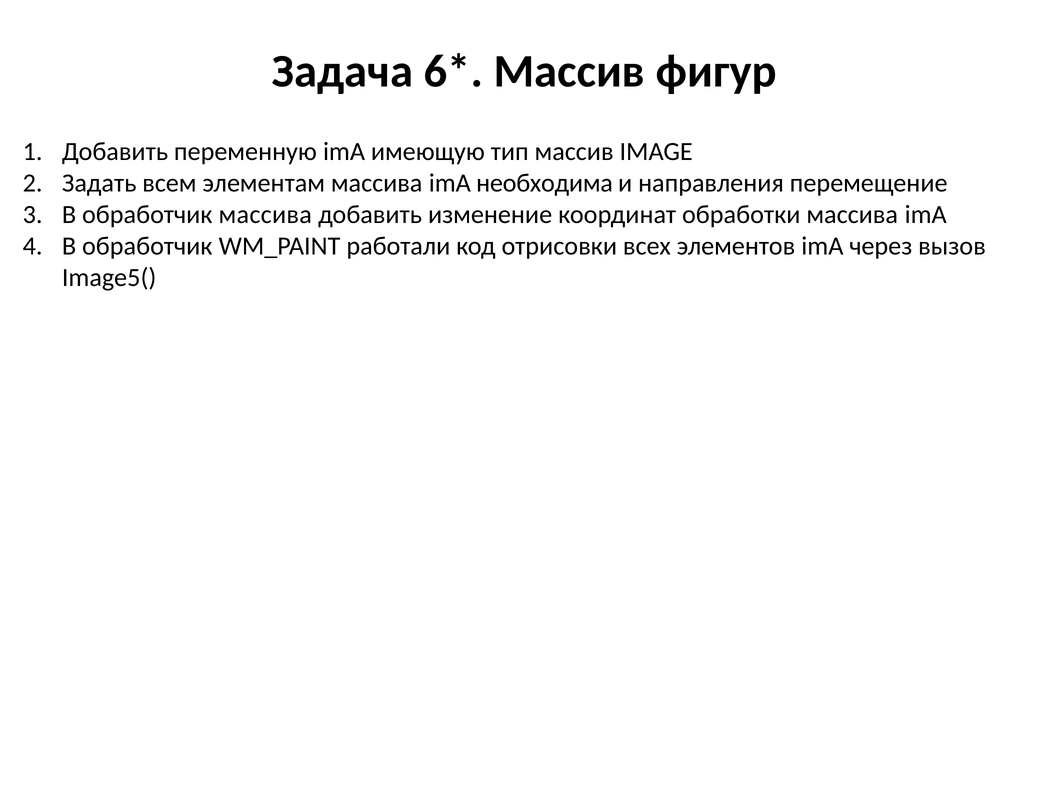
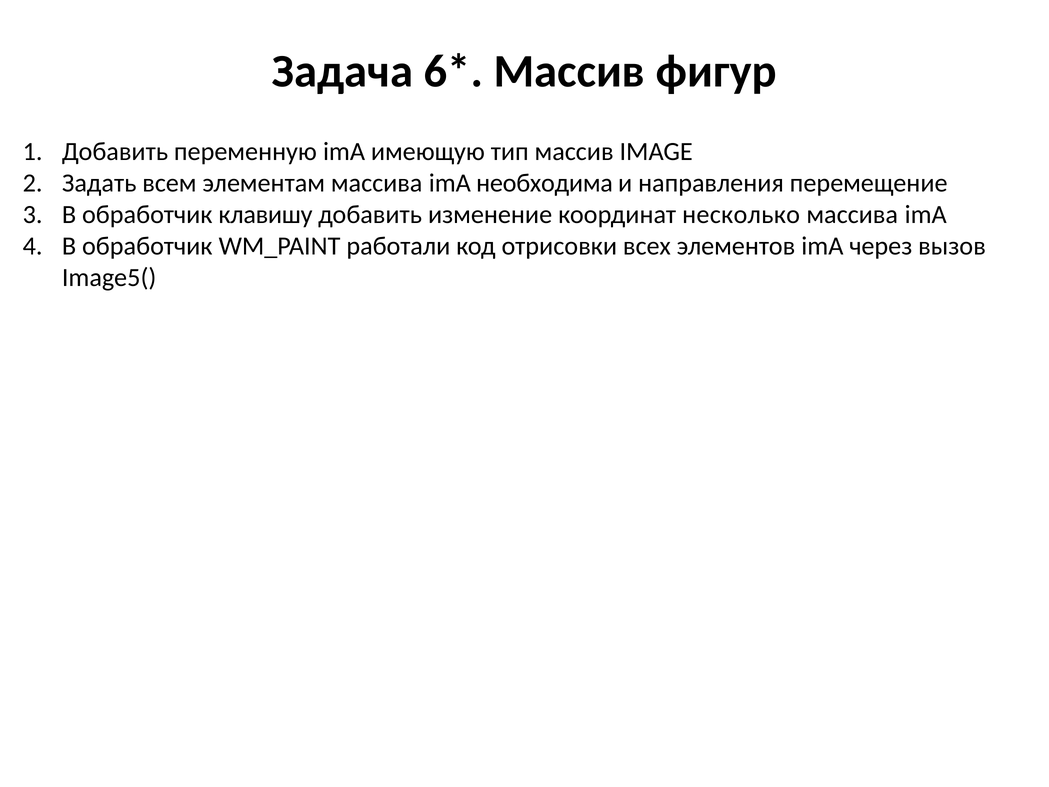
обработчик массива: массива -> клавишу (265, 215)
обработки: обработки -> несколько (741, 215)
